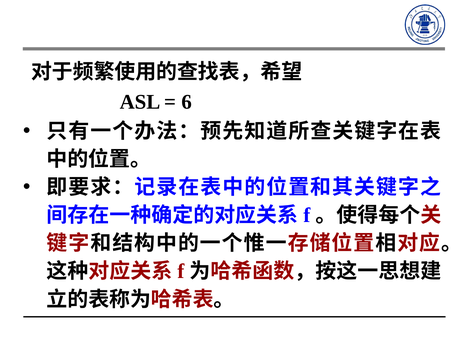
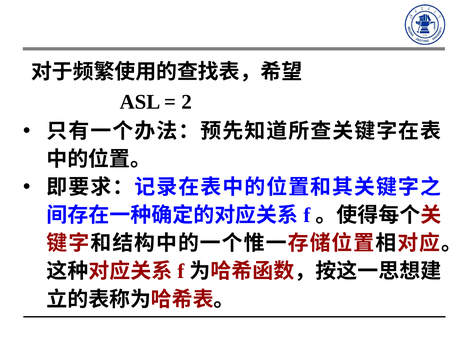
6: 6 -> 2 (187, 102)
